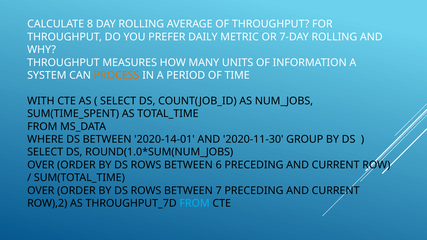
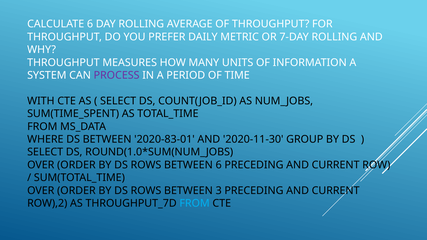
CALCULATE 8: 8 -> 6 (90, 24)
PROCESS colour: orange -> purple (117, 75)
2020-14-01: 2020-14-01 -> 2020-83-01 (164, 139)
7: 7 -> 3 (219, 191)
